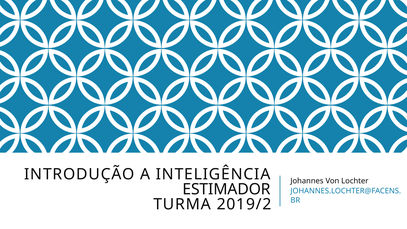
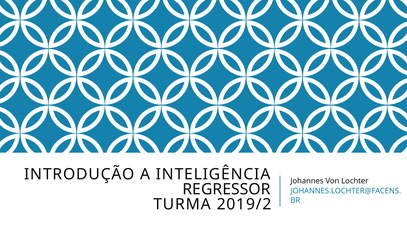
ESTIMADOR: ESTIMADOR -> REGRESSOR (227, 189)
